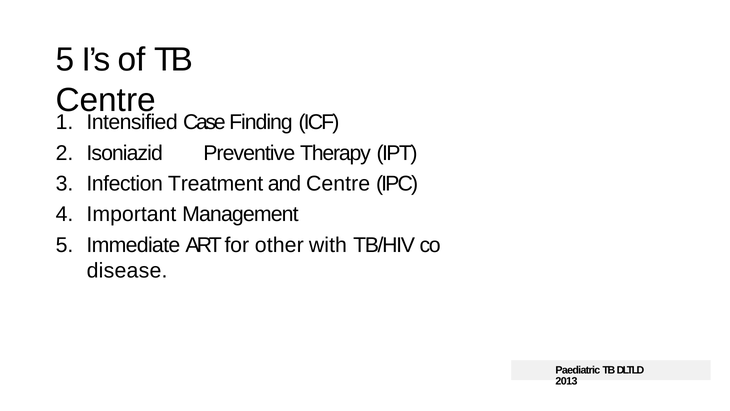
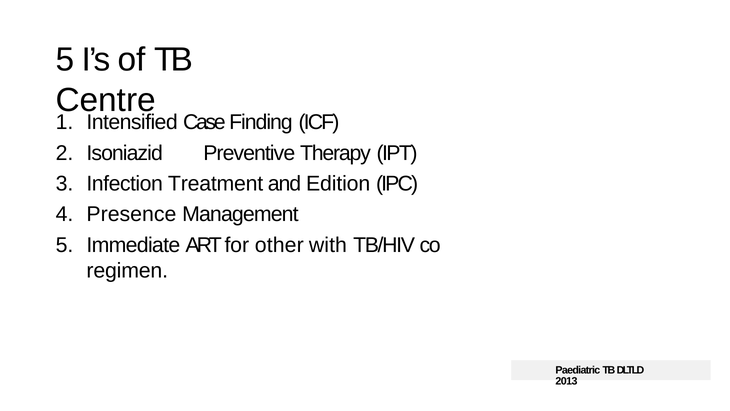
and Centre: Centre -> Edition (338, 184)
Important: Important -> Presence (131, 214)
disease: disease -> regimen (127, 270)
